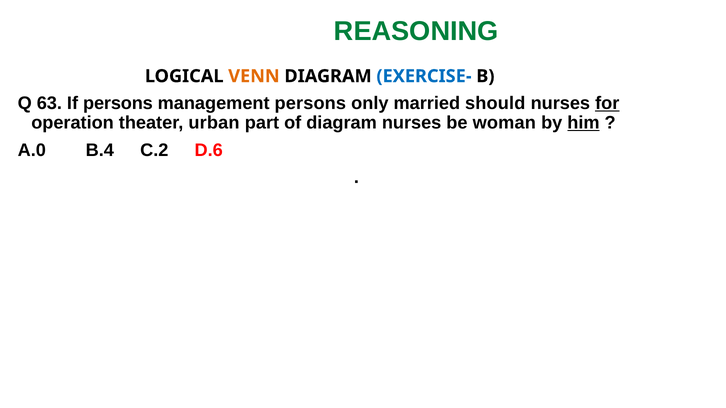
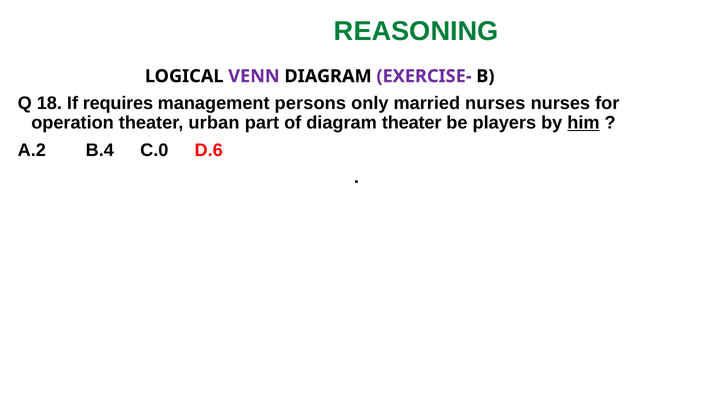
VENN colour: orange -> purple (254, 76)
EXERCISE- colour: blue -> purple (424, 76)
63: 63 -> 18 (49, 103)
If persons: persons -> requires (118, 103)
married should: should -> nurses (495, 103)
for underline: present -> none (607, 103)
diagram nurses: nurses -> theater (412, 123)
woman: woman -> players (504, 123)
A.0: A.0 -> A.2 (32, 150)
C.2: C.2 -> C.0 (154, 150)
